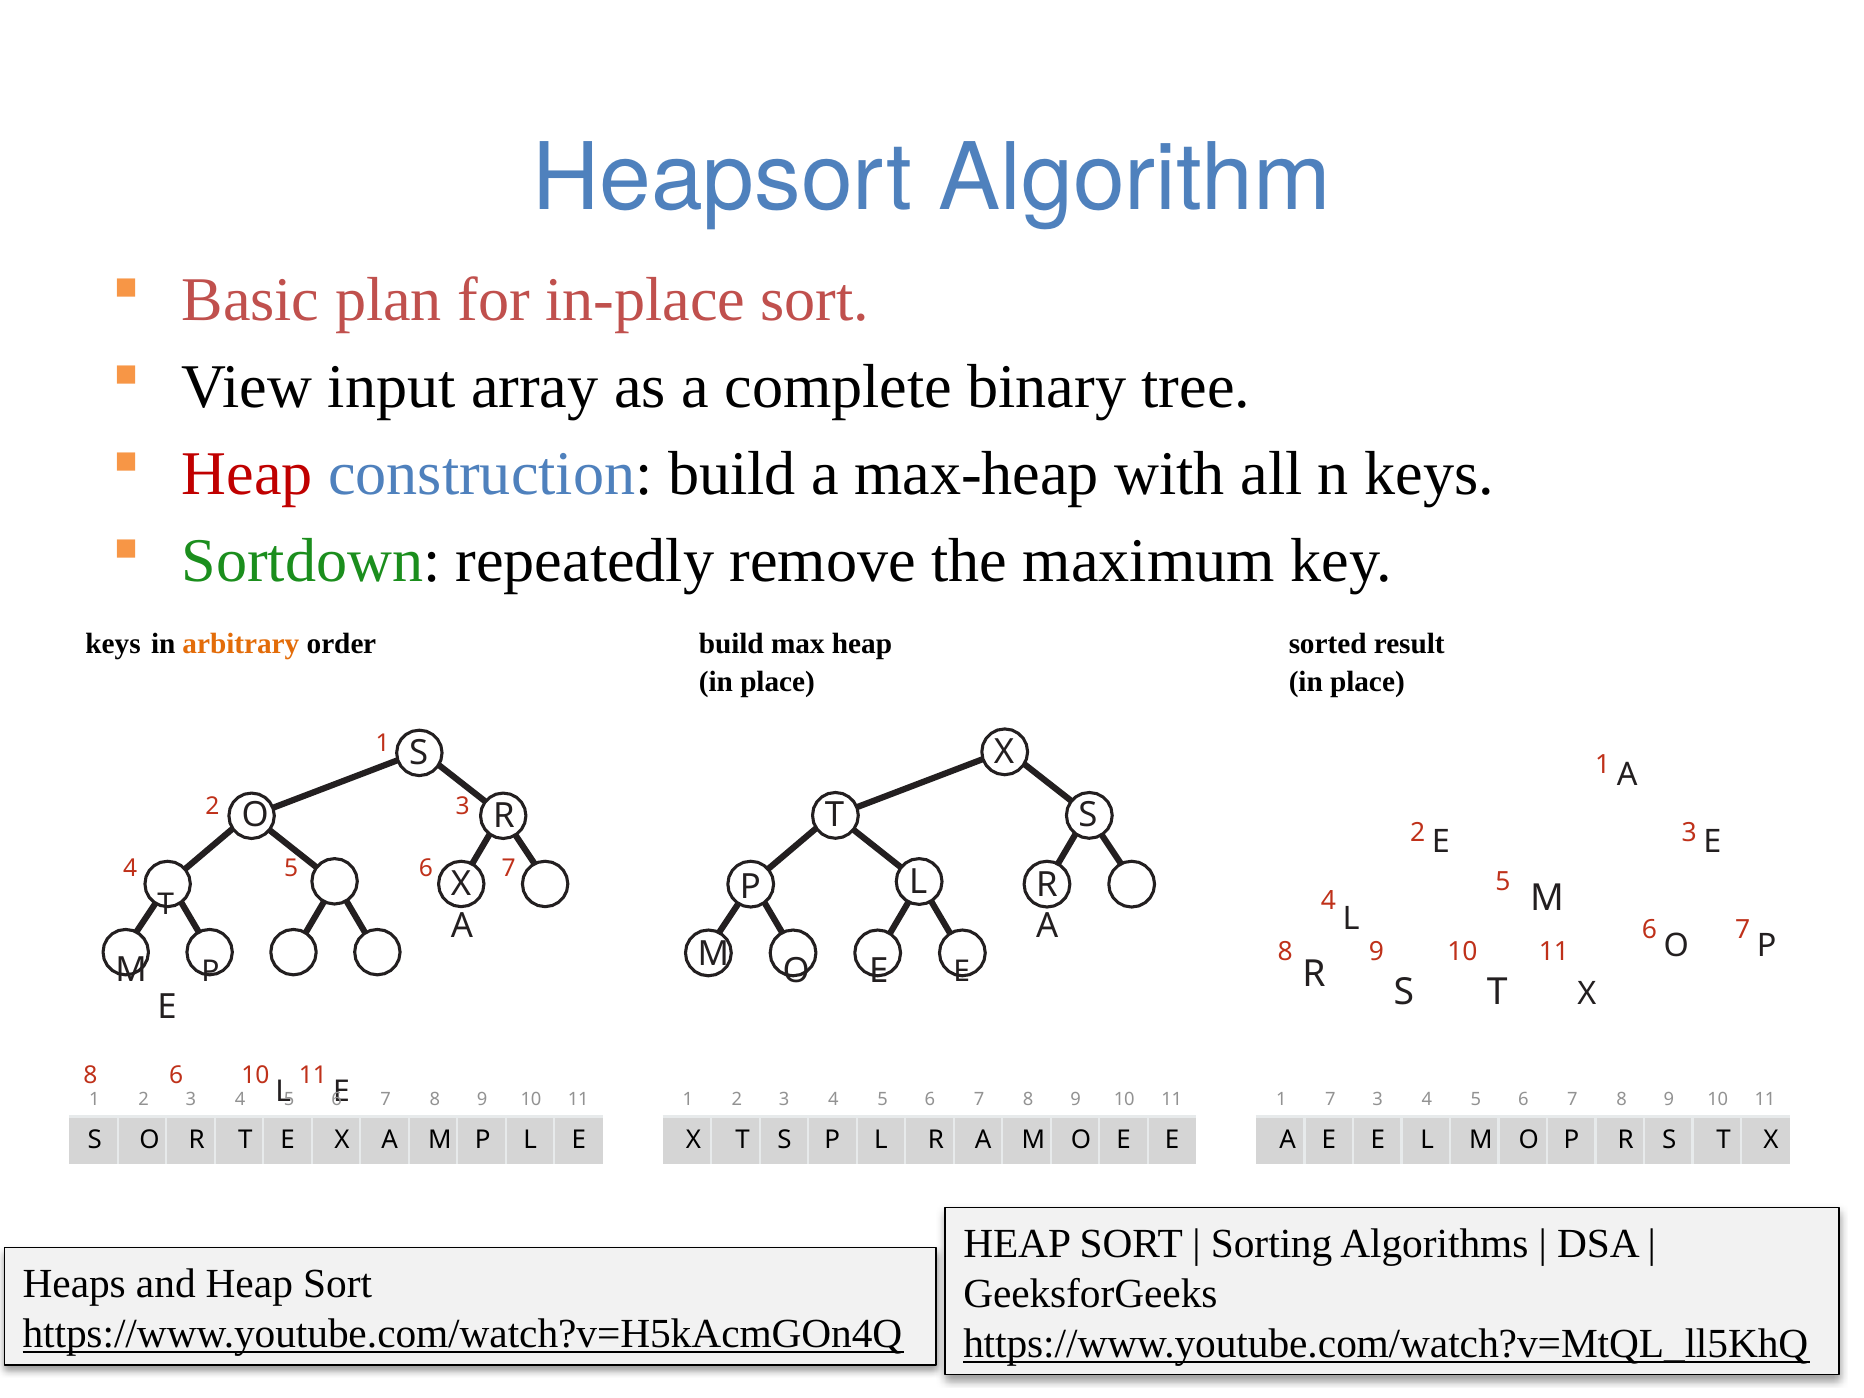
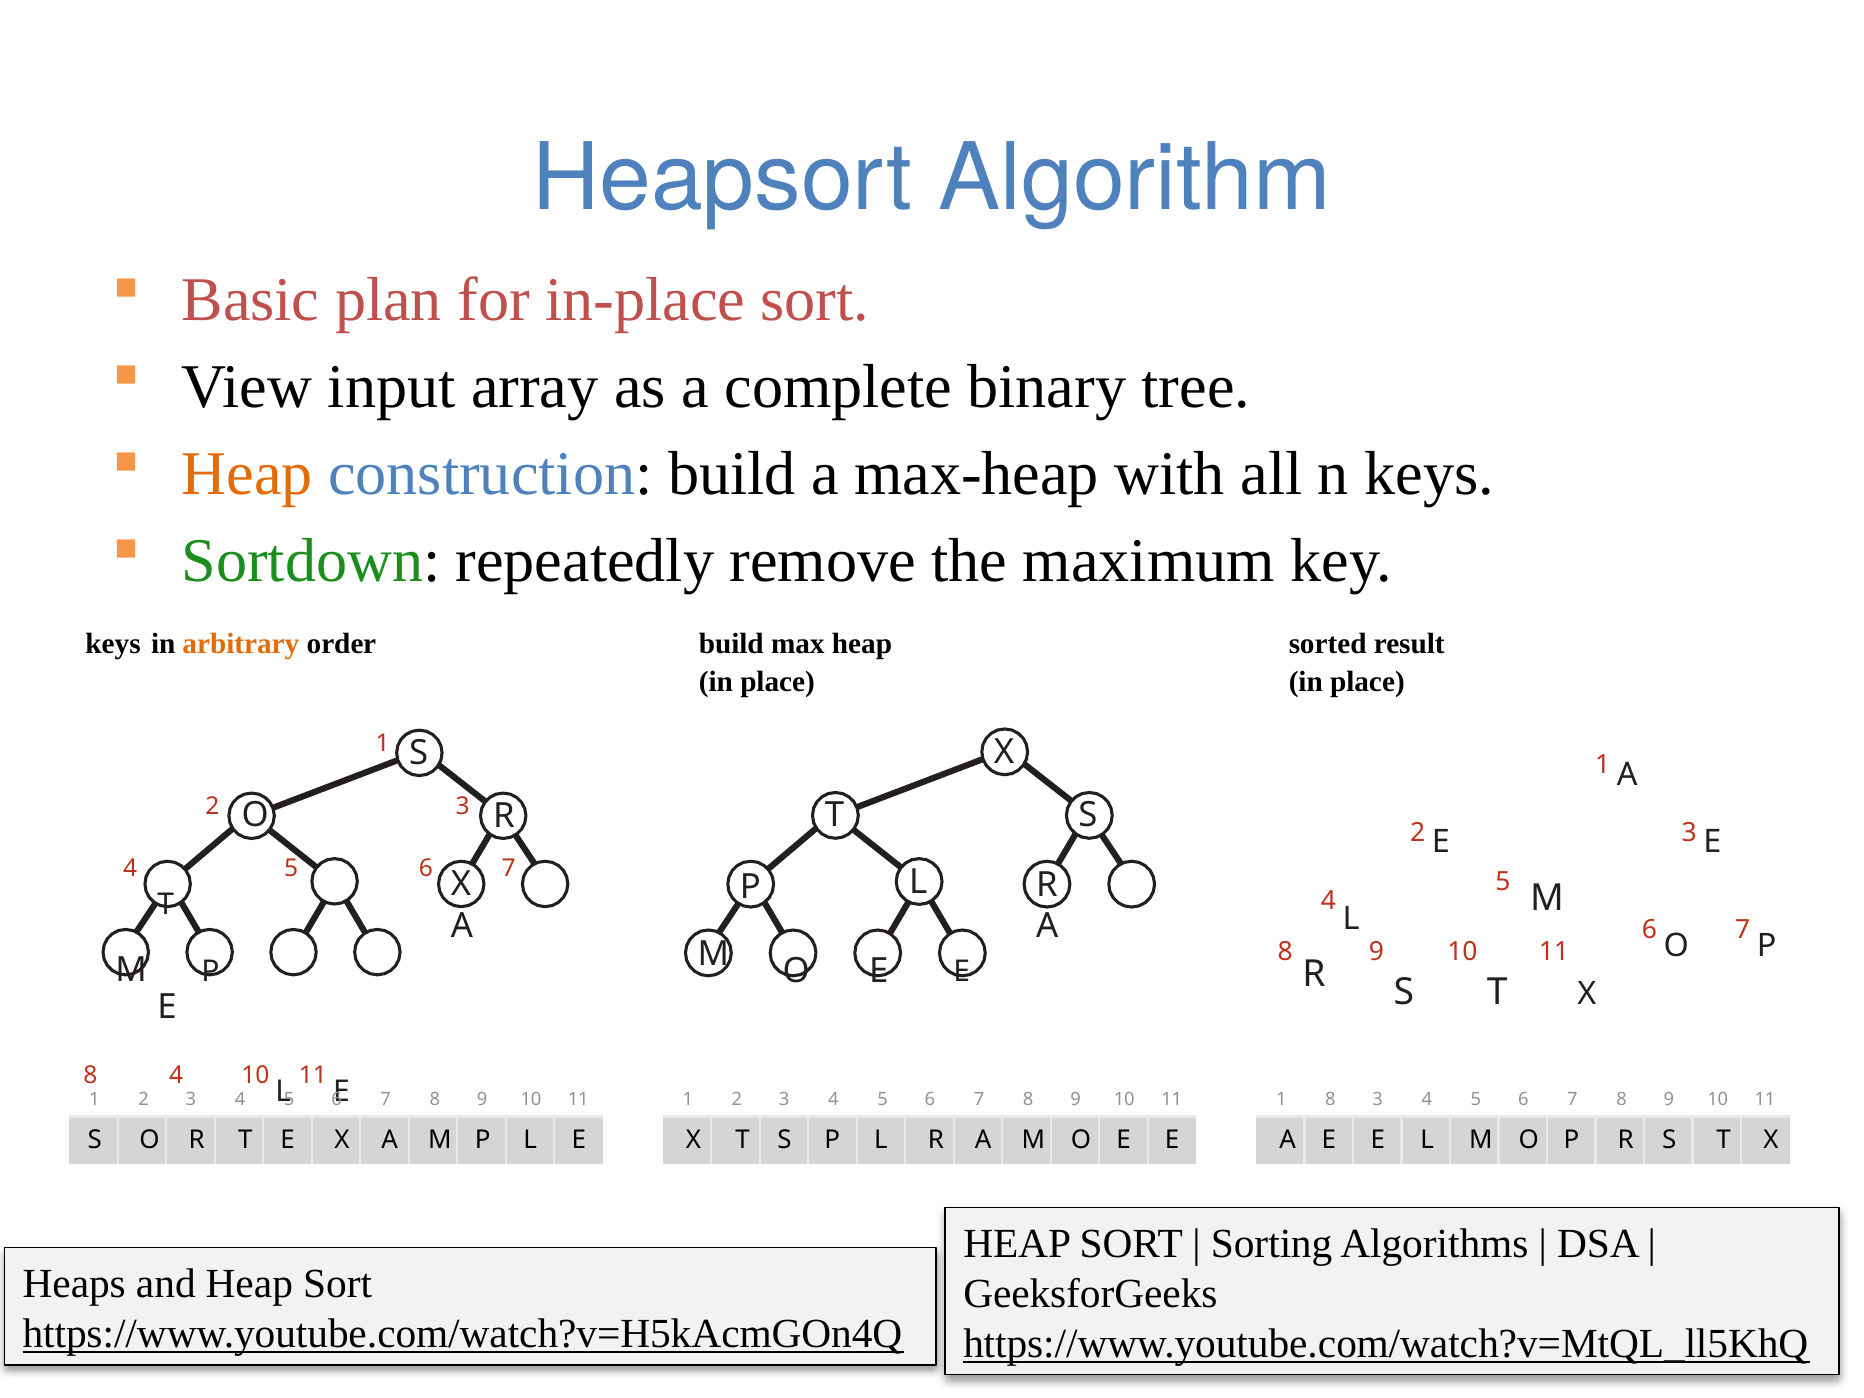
Heap colour: red -> orange (247, 474)
8 6: 6 -> 4 (176, 1075)
1 7: 7 -> 8 (1330, 1099)
